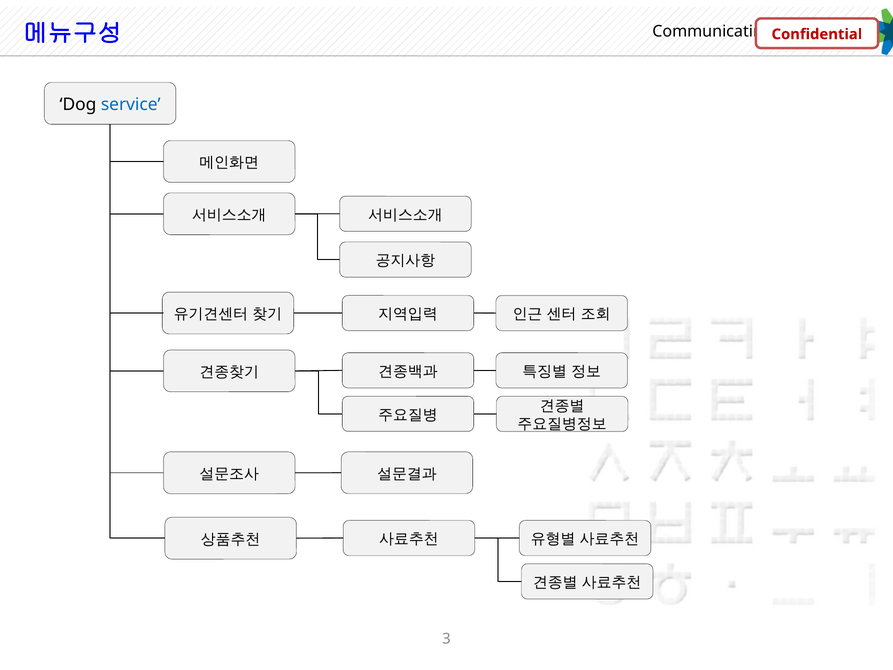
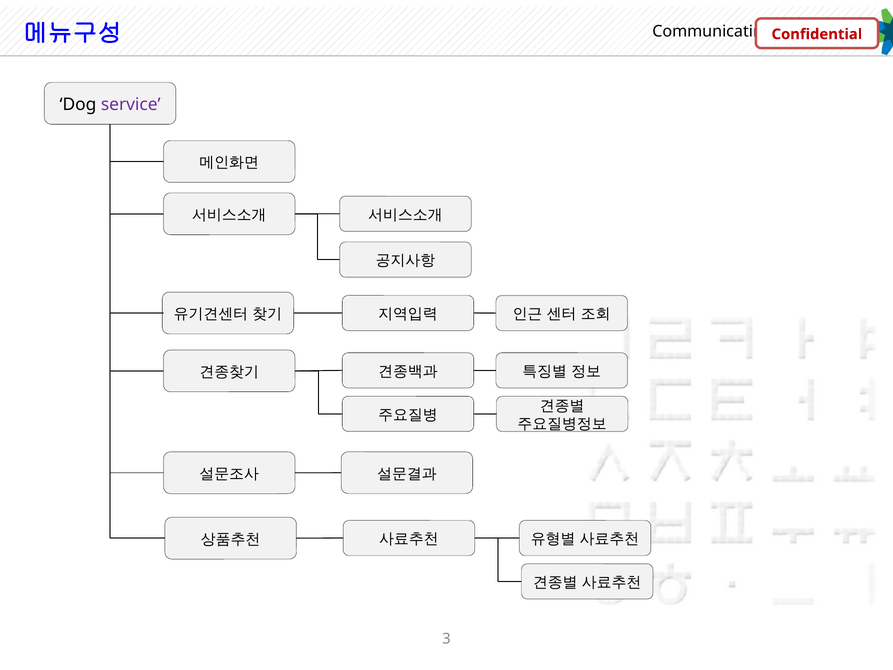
service colour: blue -> purple (131, 104)
